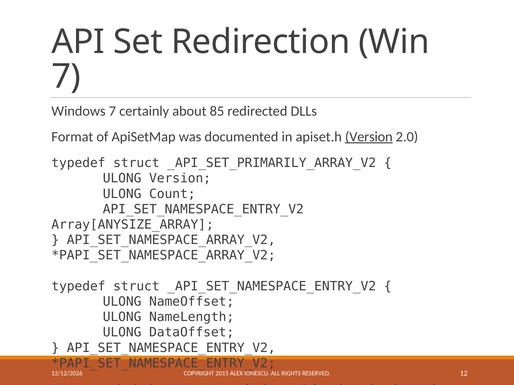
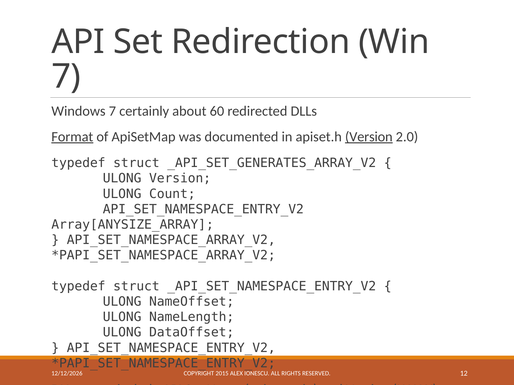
85: 85 -> 60 (217, 111)
Format underline: none -> present (72, 137)
_API_SET_PRIMARILY_ARRAY_V2: _API_SET_PRIMARILY_ARRAY_V2 -> _API_SET_GENERATES_ARRAY_V2 (272, 163)
